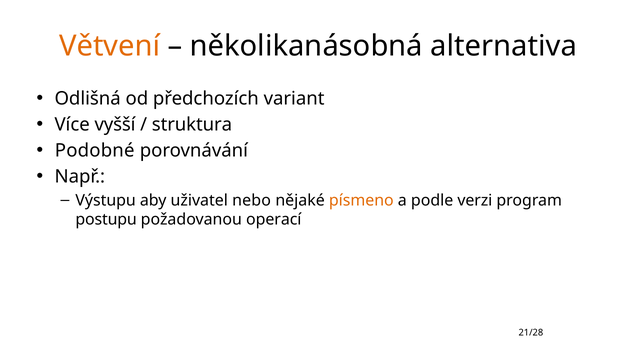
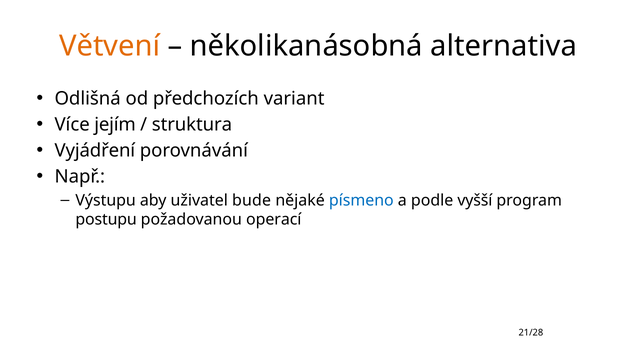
vyšší: vyšší -> jejím (115, 124)
Podobné: Podobné -> Vyjádření (95, 150)
nebo: nebo -> bude (252, 200)
písmeno colour: orange -> blue (361, 200)
verzi: verzi -> vyšší (475, 200)
